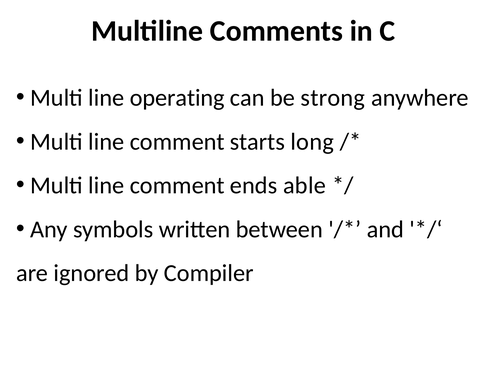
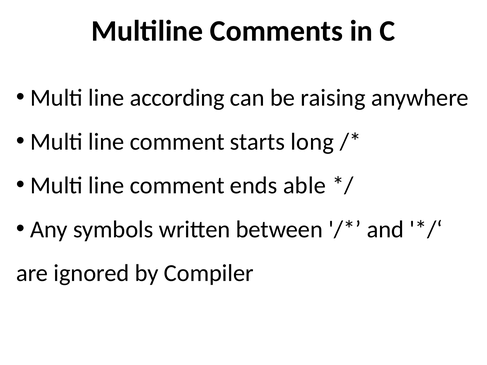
operating: operating -> according (177, 98)
strong: strong -> raising (333, 98)
